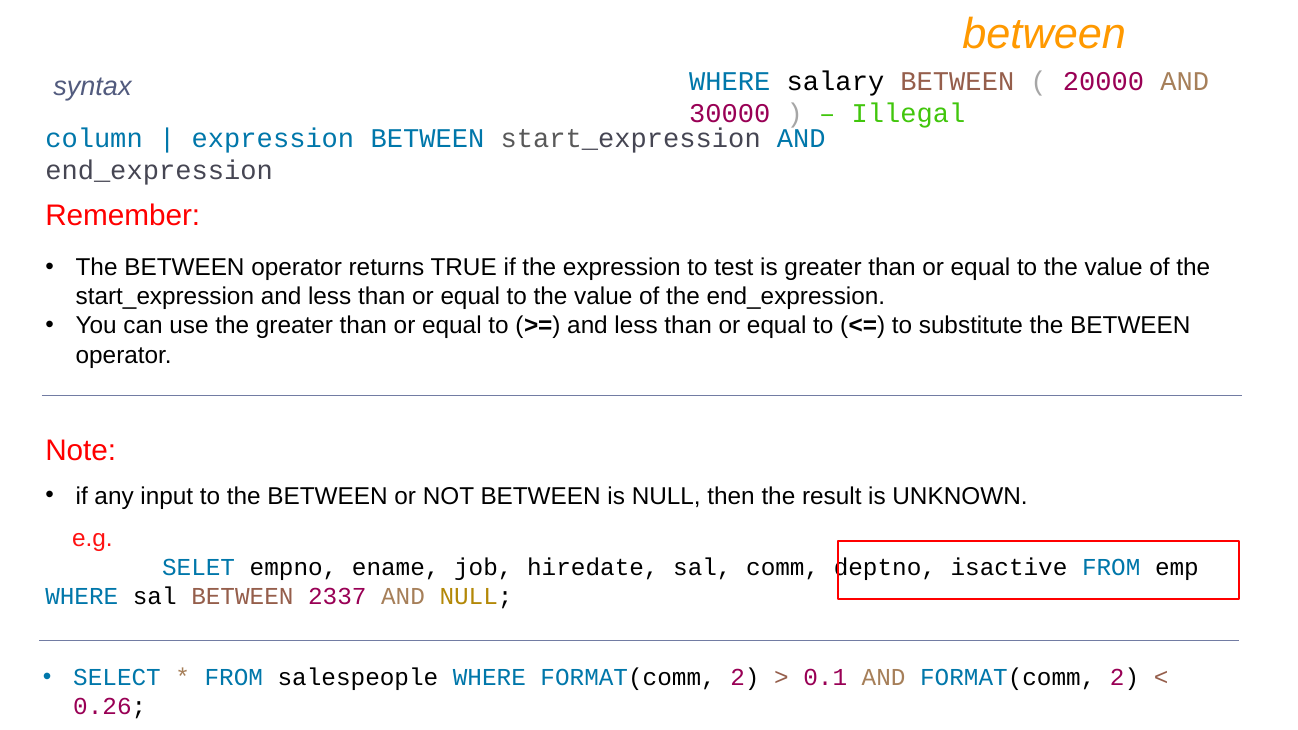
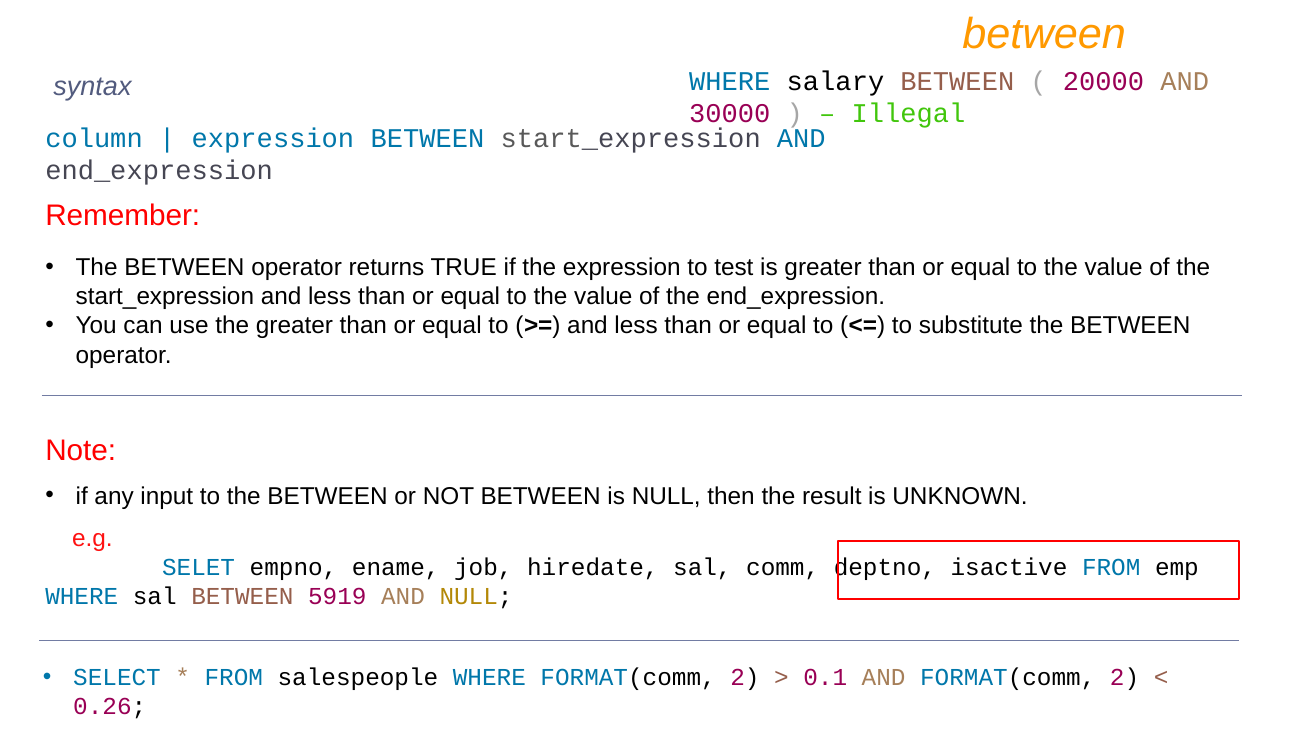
2337: 2337 -> 5919 (337, 597)
